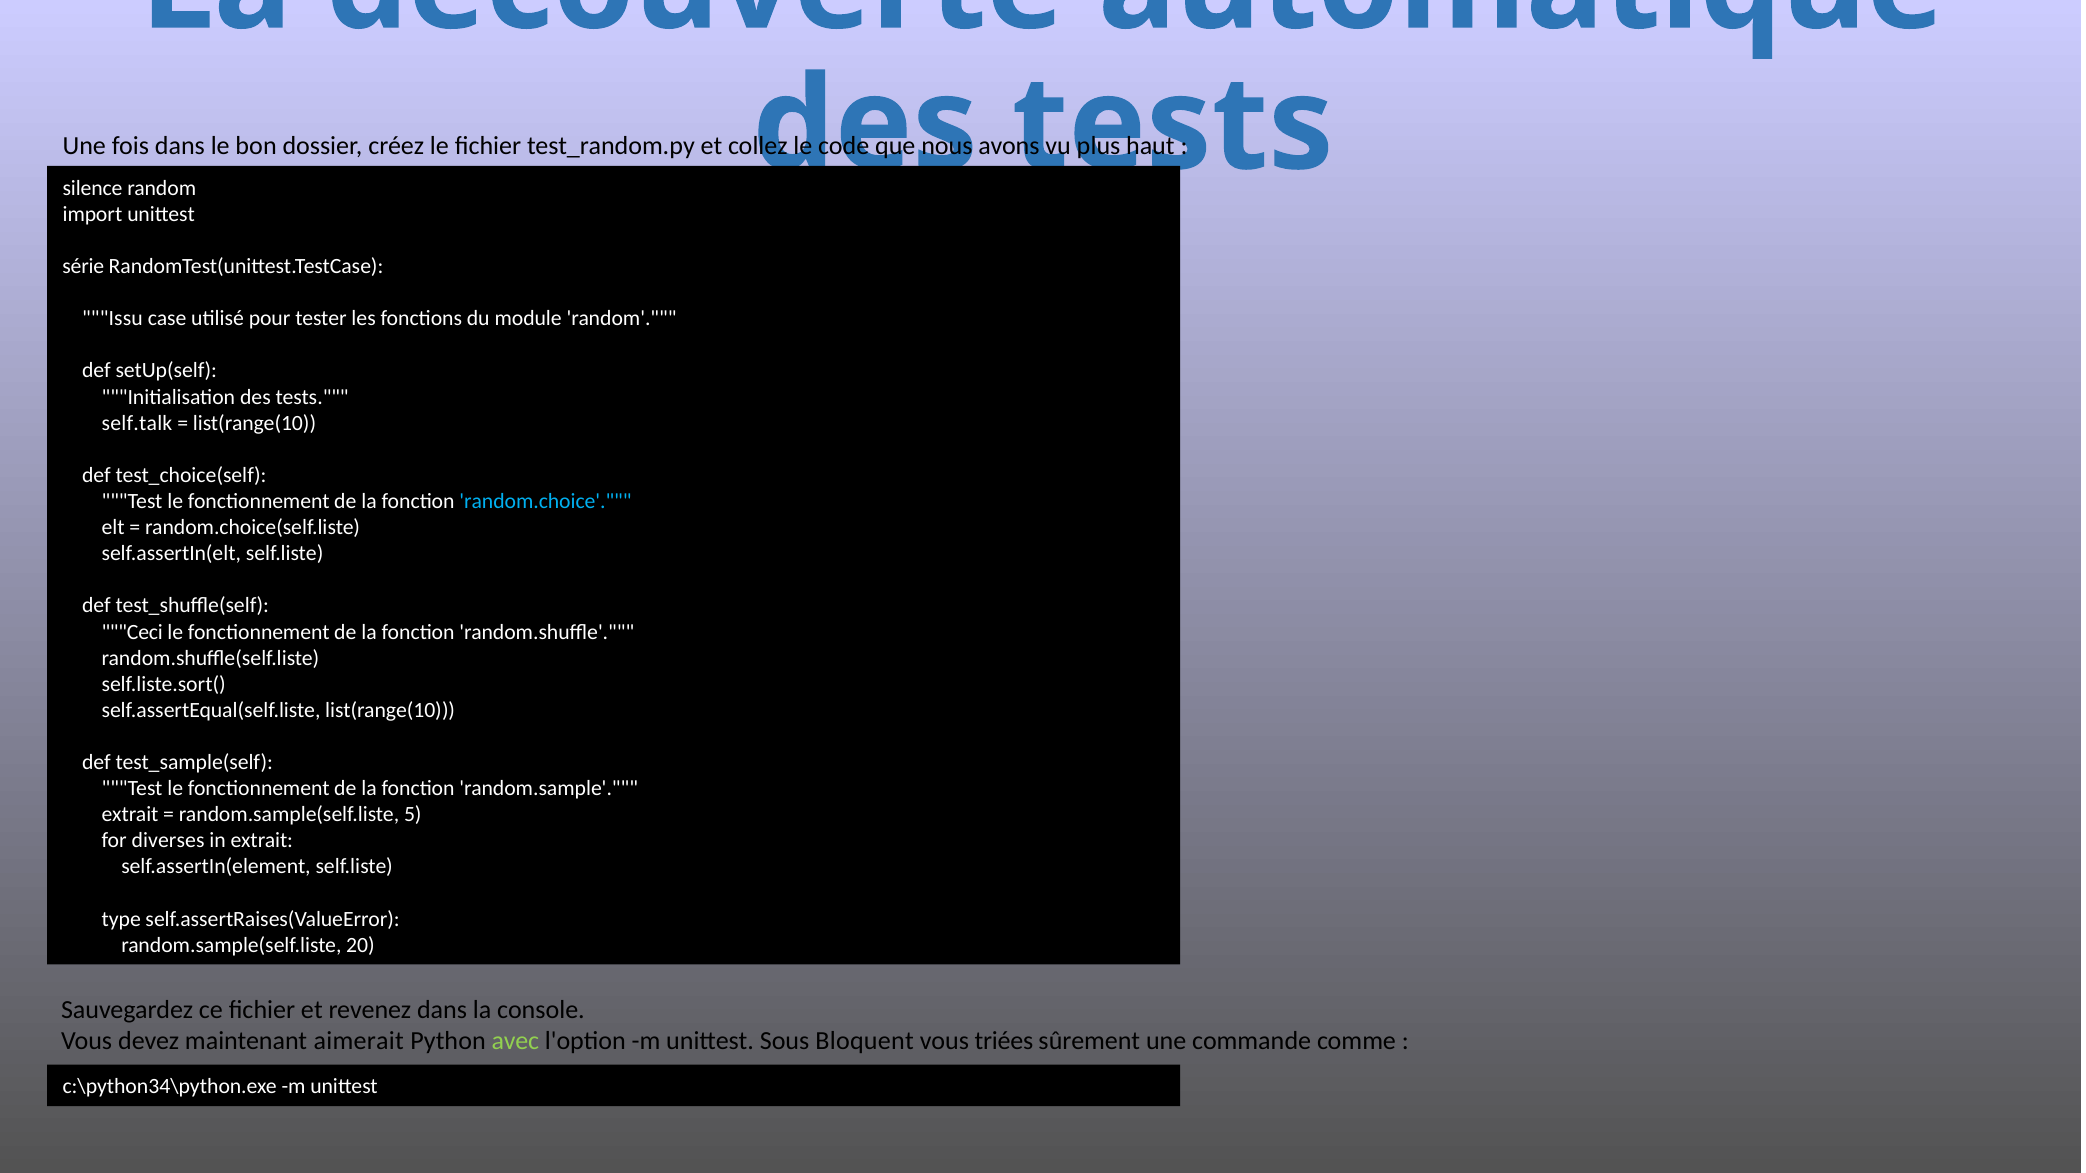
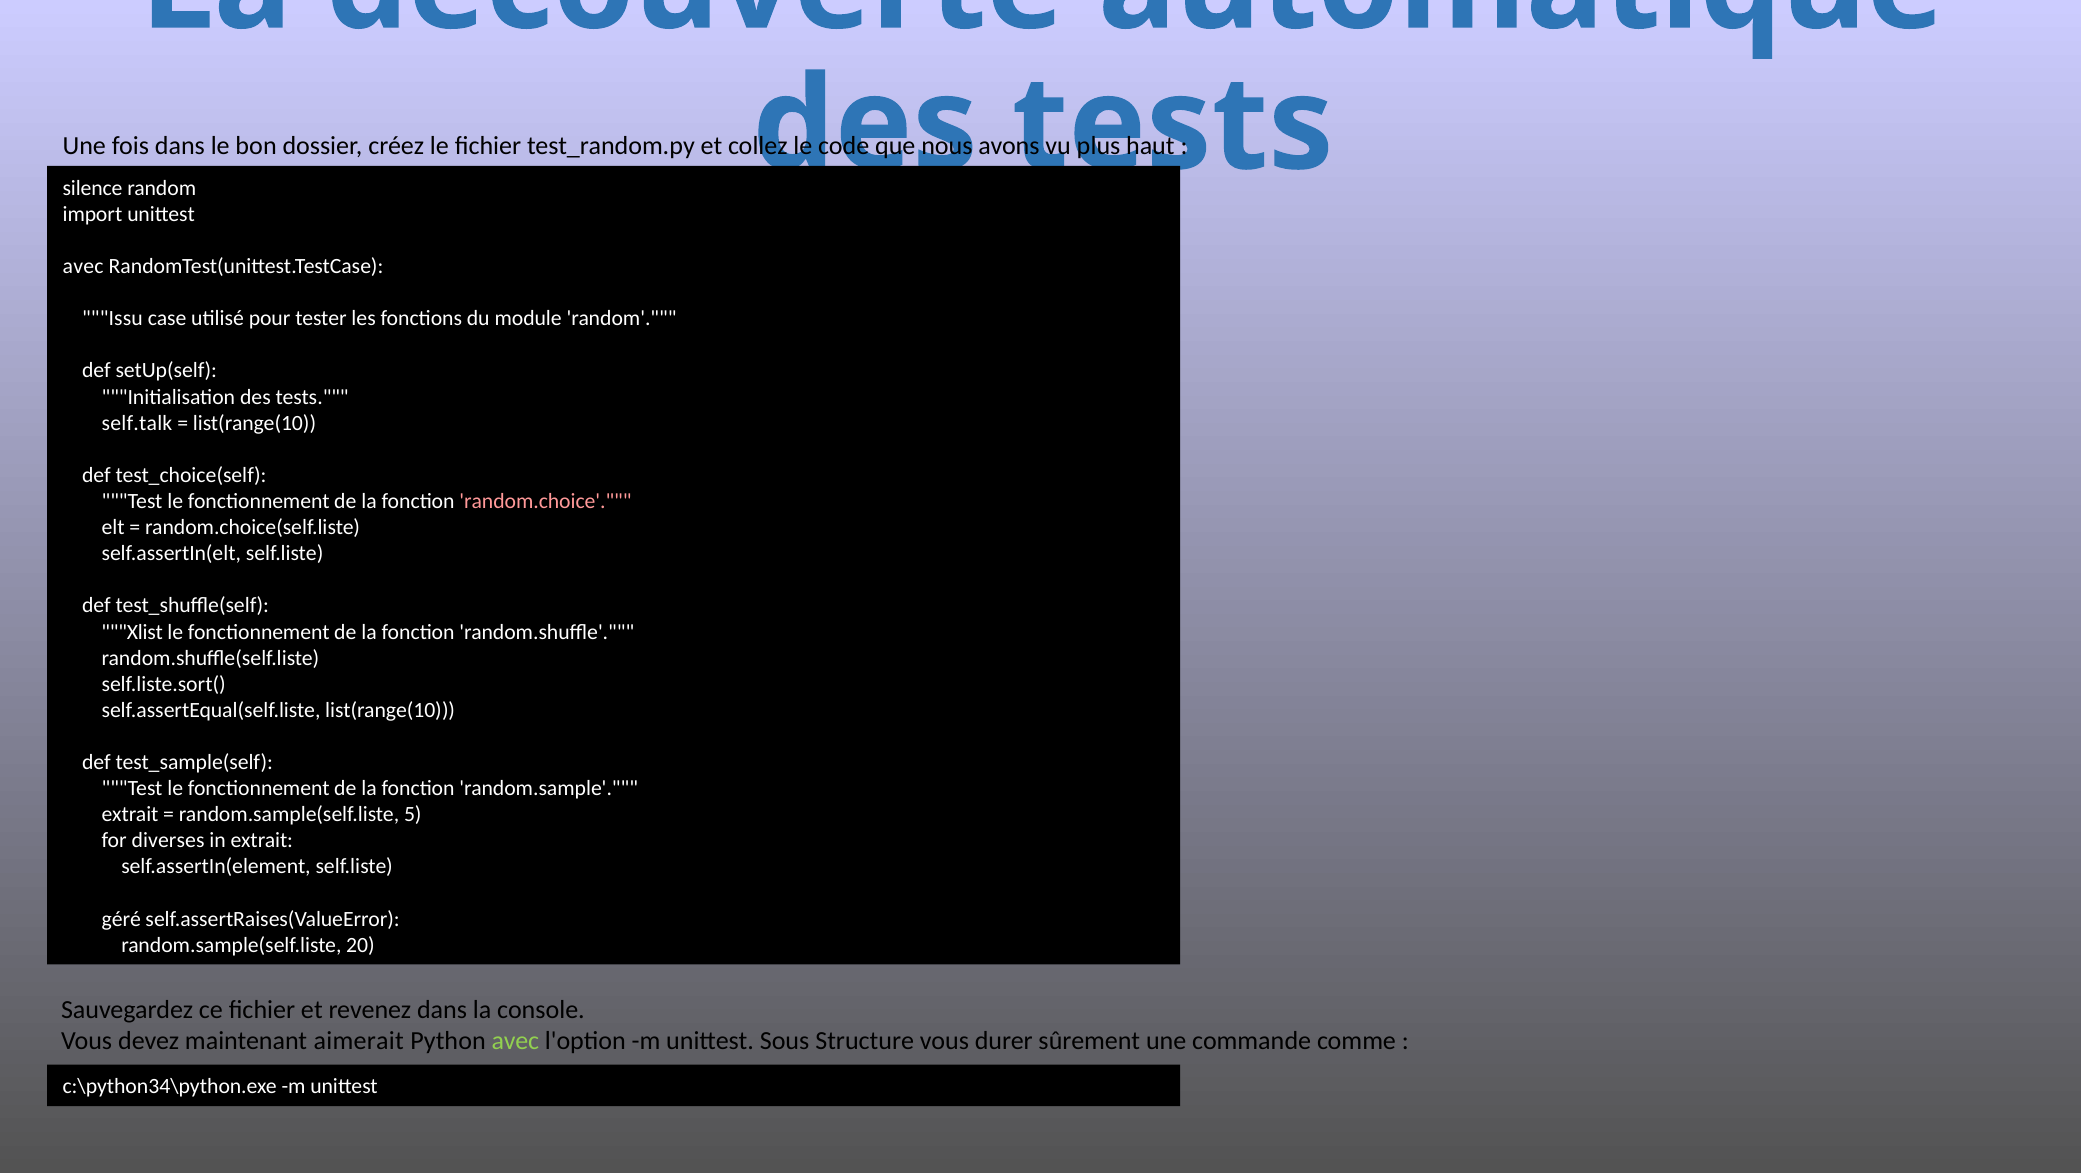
série: série -> avec (83, 266)
random.choice colour: light blue -> pink (545, 501)
Ceci: Ceci -> Xlist (132, 632)
type: type -> géré (121, 919)
Bloquent: Bloquent -> Structure (865, 1042)
triées: triées -> durer (1004, 1042)
